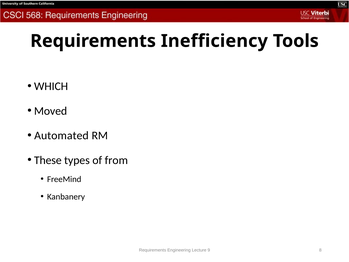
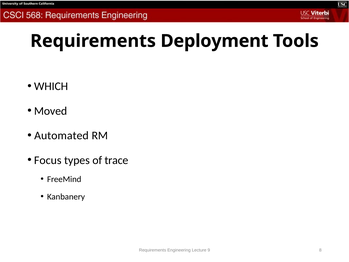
Inefficiency: Inefficiency -> Deployment (215, 41)
These: These -> Focus (48, 160)
from: from -> trace (116, 160)
